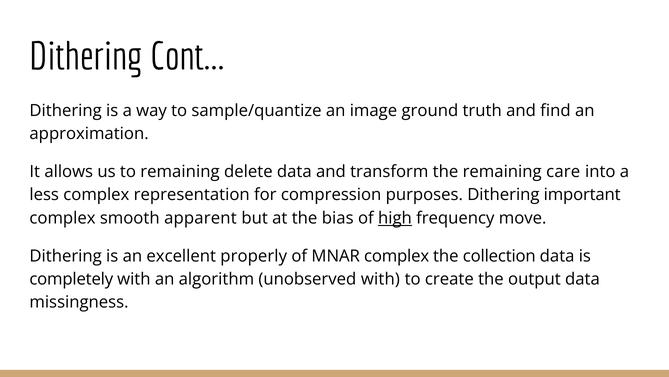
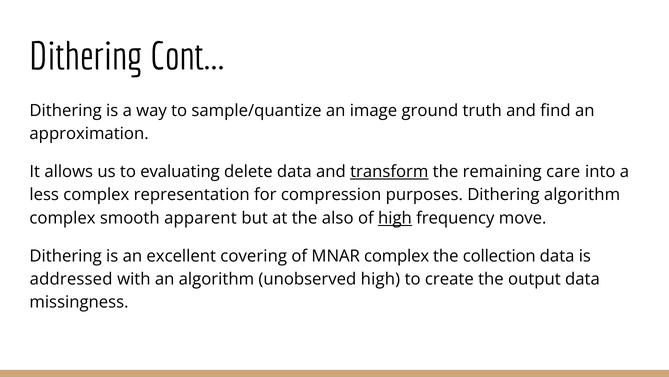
to remaining: remaining -> evaluating (180, 172)
transform underline: none -> present (389, 172)
Dithering important: important -> algorithm (582, 195)
bias: bias -> also (338, 218)
properly: properly -> covering (254, 256)
completely: completely -> addressed (71, 279)
unobserved with: with -> high (380, 279)
